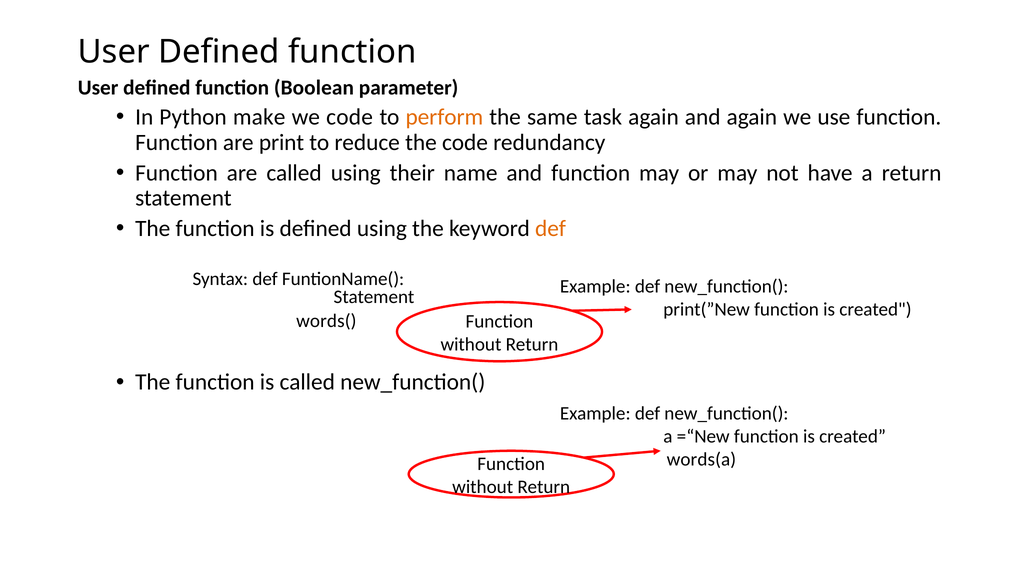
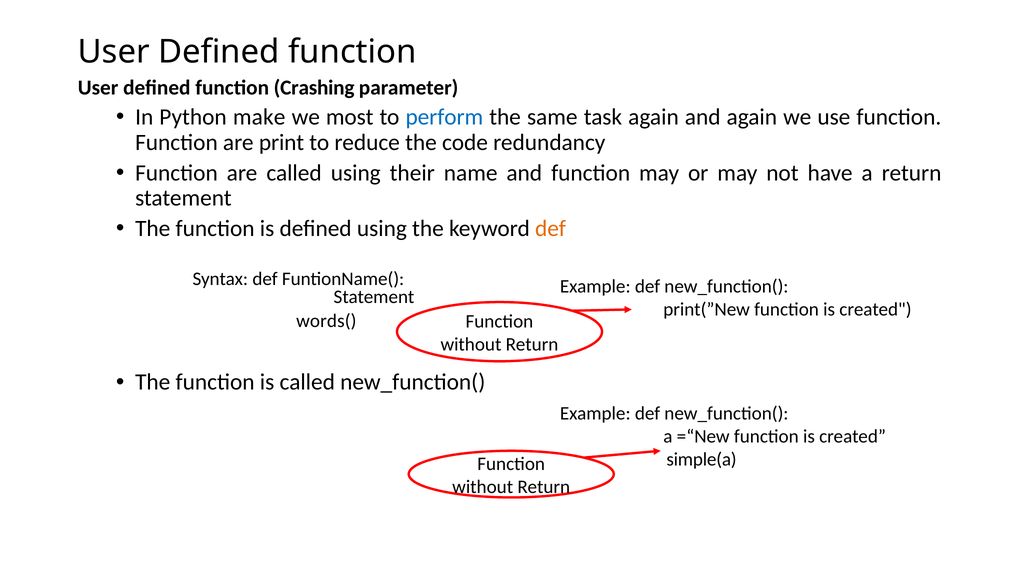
Boolean: Boolean -> Crashing (314, 88)
we code: code -> most (350, 117)
perform colour: orange -> blue (444, 117)
words(a: words(a -> simple(a (702, 459)
